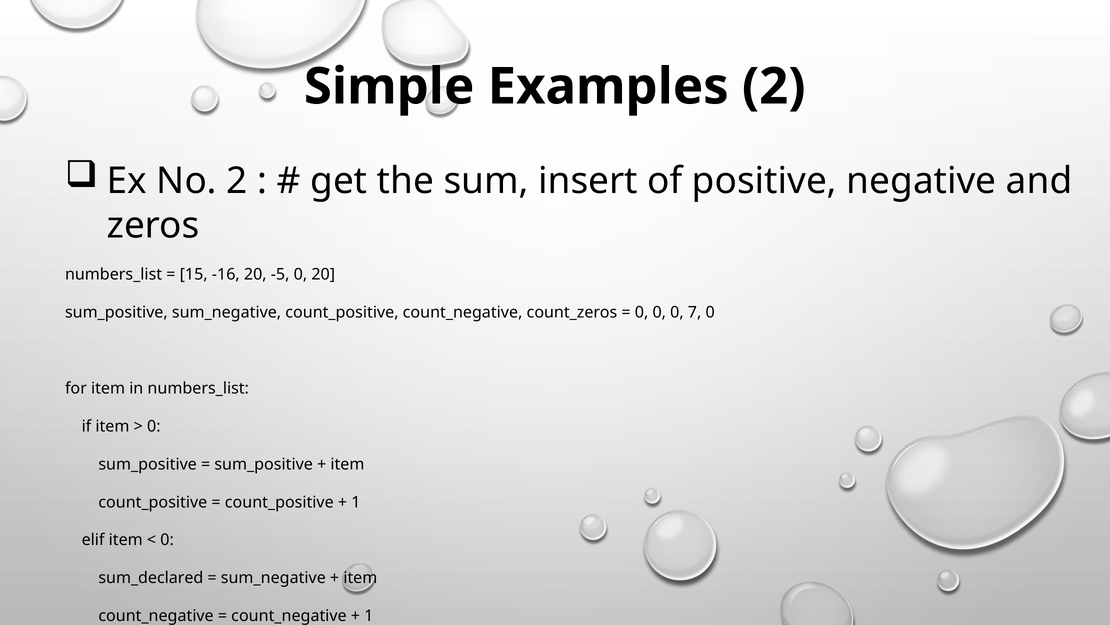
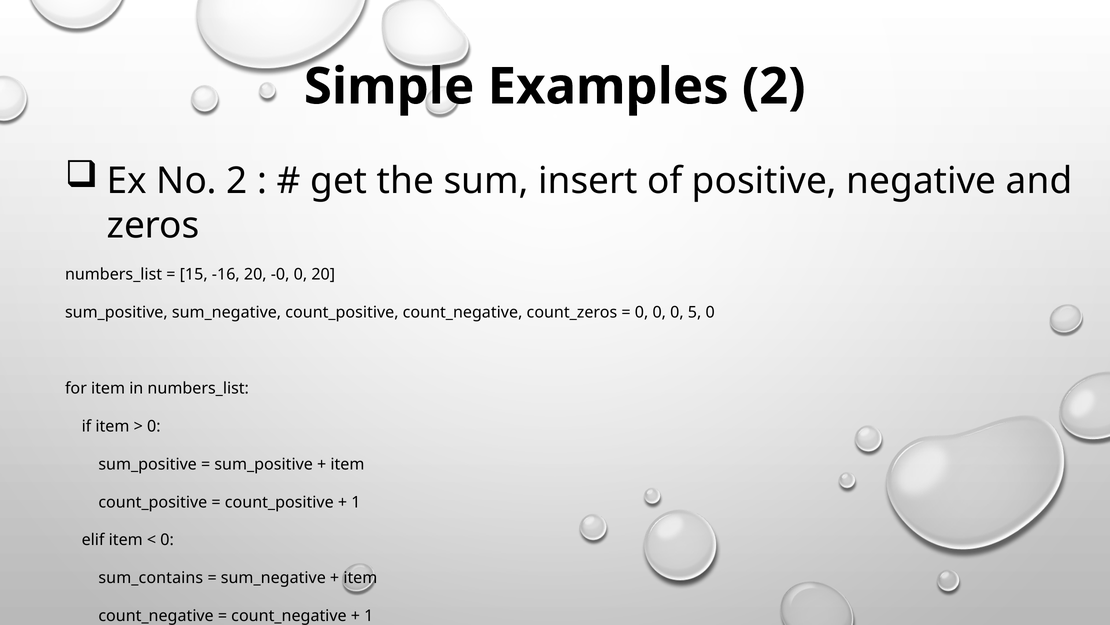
-5: -5 -> -0 (280, 274)
7: 7 -> 5 (695, 312)
sum_declared: sum_declared -> sum_contains (151, 577)
